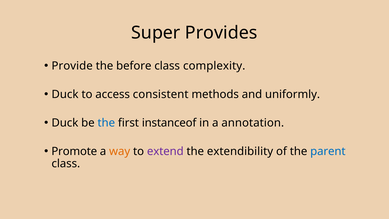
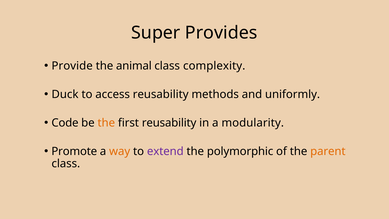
before: before -> animal (134, 66)
access consistent: consistent -> reusability (161, 94)
Duck: Duck -> Code (65, 123)
the colour: blue -> orange (106, 123)
first instanceof: instanceof -> reusability (169, 123)
annotation: annotation -> modularity (253, 123)
extendibility: extendibility -> polymorphic (240, 151)
parent colour: blue -> orange (328, 151)
